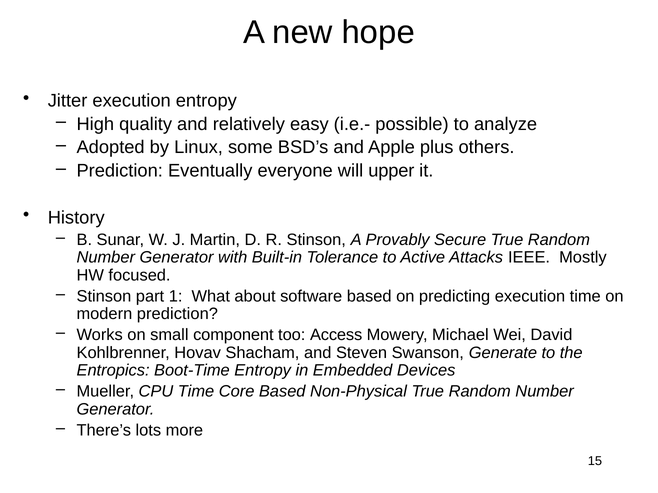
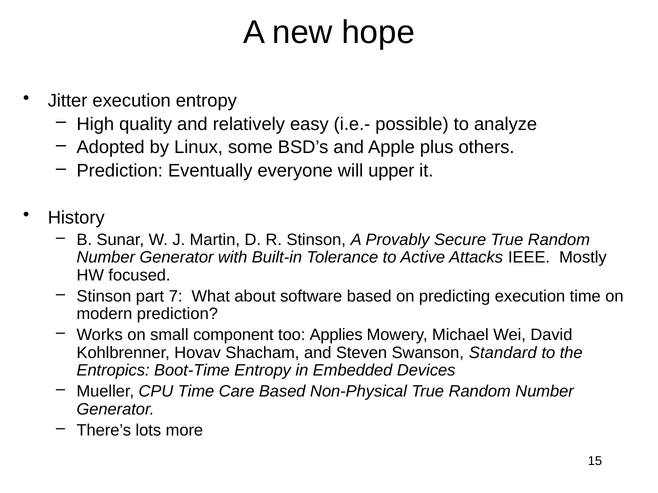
1: 1 -> 7 (176, 296)
Access: Access -> Applies (336, 335)
Generate: Generate -> Standard (503, 353)
Core: Core -> Care (237, 392)
